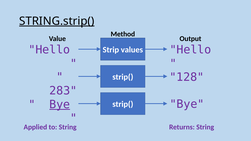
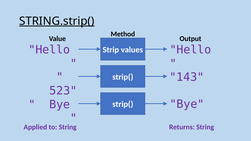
128: 128 -> 143 (187, 77)
283: 283 -> 523 (63, 91)
Bye underline: present -> none (60, 105)
